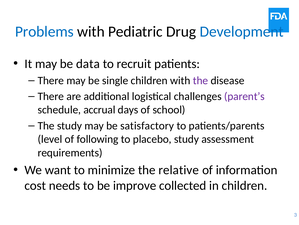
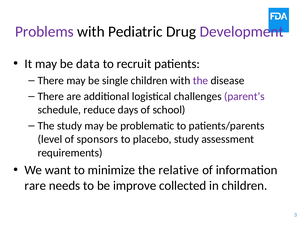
Problems colour: blue -> purple (44, 31)
Development colour: blue -> purple (242, 31)
accrual: accrual -> reduce (99, 110)
satisfactory: satisfactory -> problematic (147, 125)
following: following -> sponsors (97, 139)
cost: cost -> rare (35, 185)
